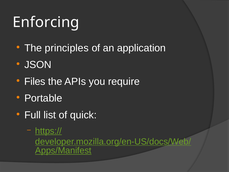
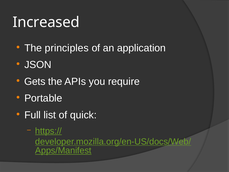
Enforcing: Enforcing -> Increased (46, 22)
Files: Files -> Gets (35, 81)
